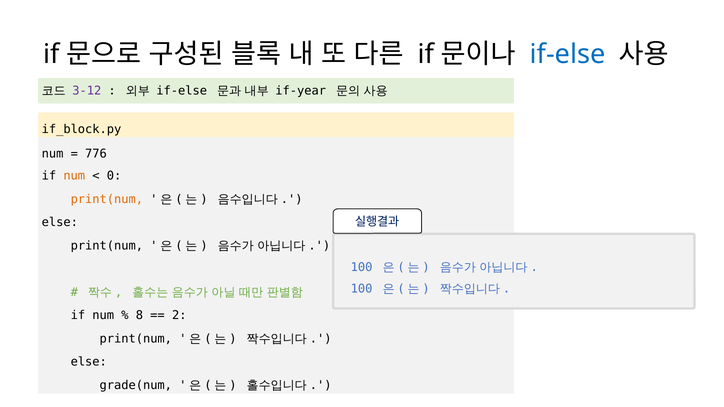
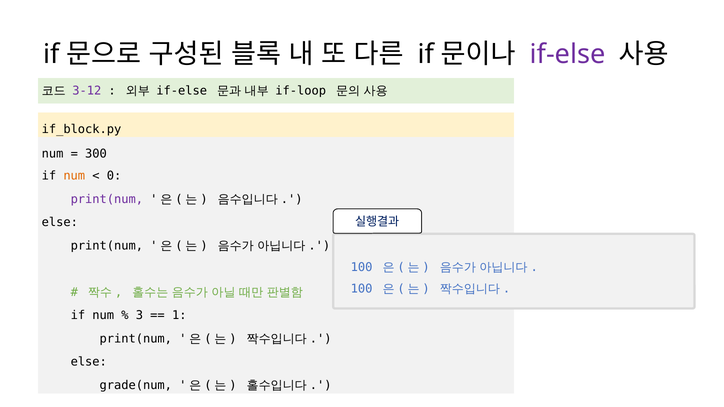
if-else colour: blue -> purple (568, 54)
if-year: if-year -> if-loop (301, 91)
776: 776 -> 300 (96, 154)
print(num colour: orange -> purple (107, 199)
8: 8 -> 3 (139, 315)
2: 2 -> 1 (179, 315)
